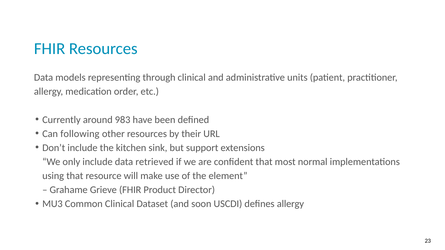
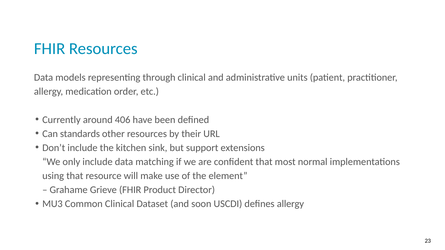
983: 983 -> 406 (123, 120)
following: following -> standards (80, 134)
retrieved: retrieved -> matching (155, 162)
